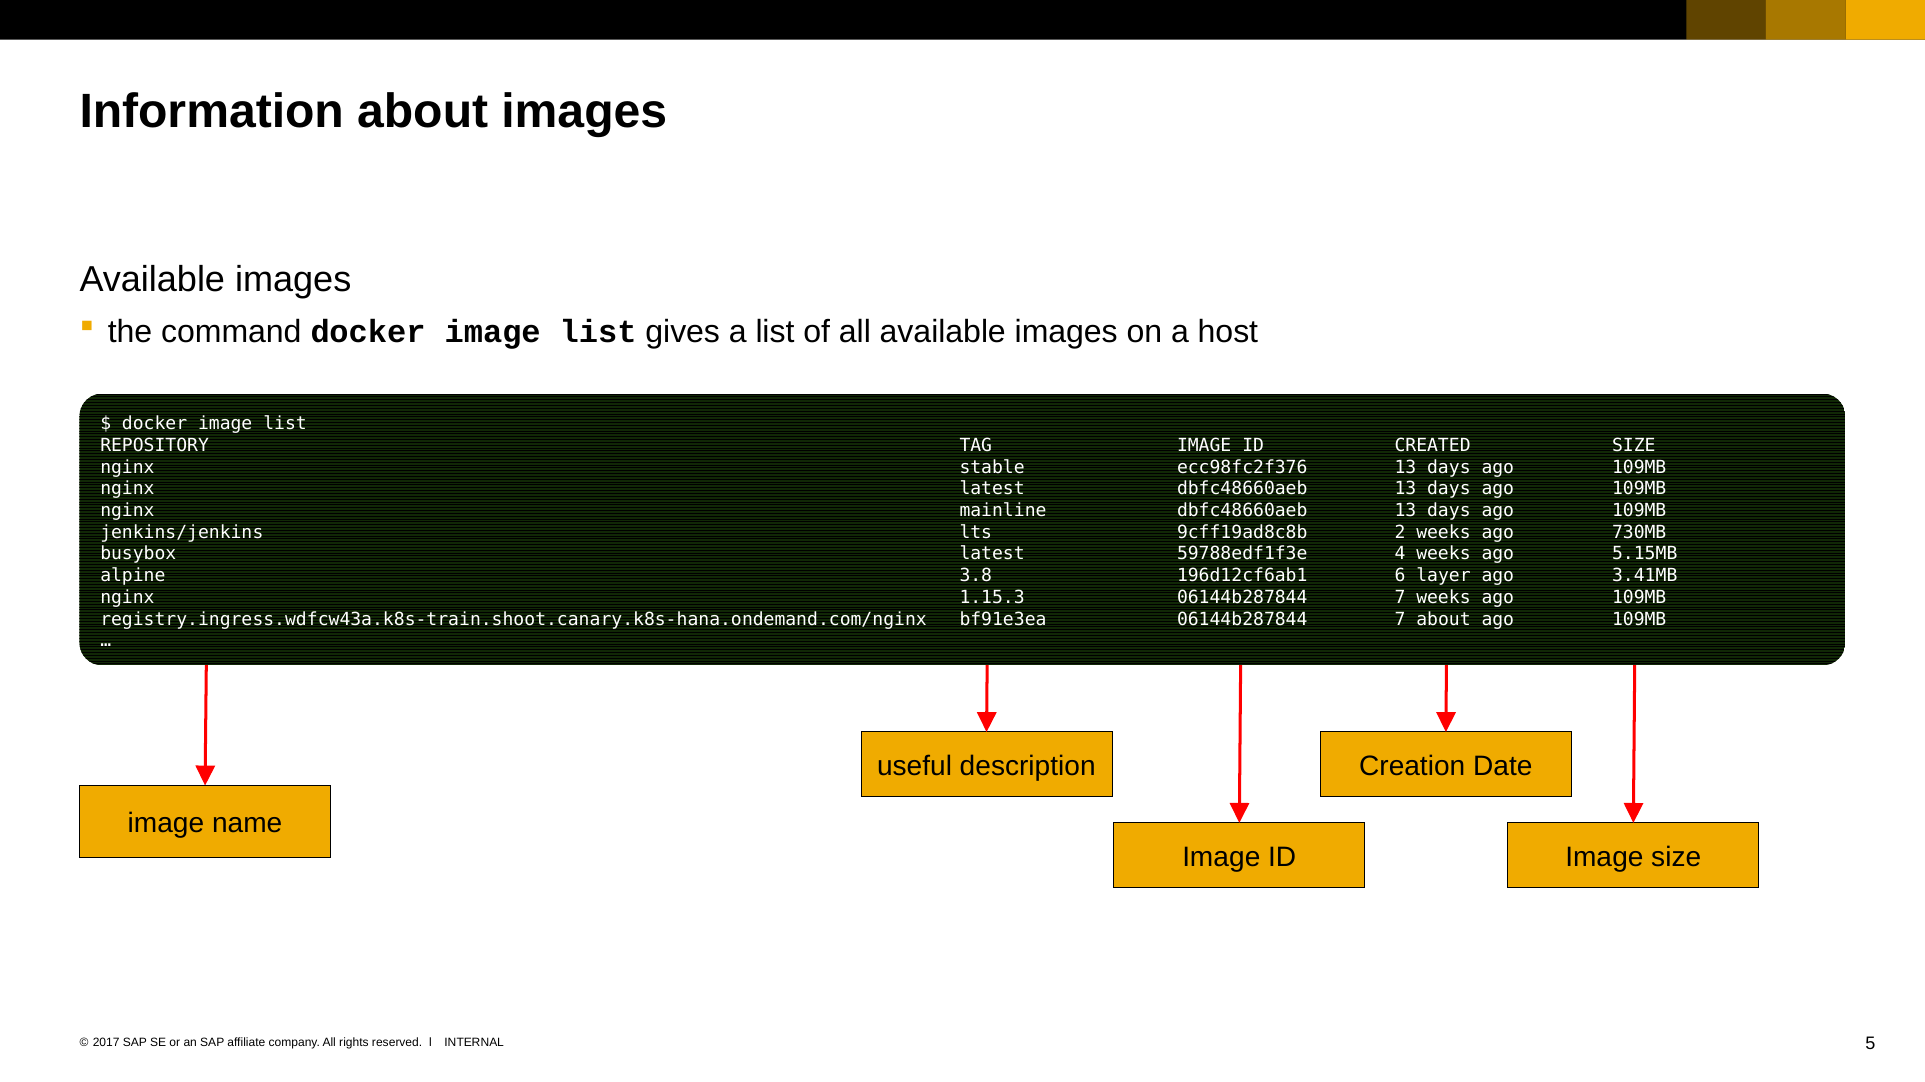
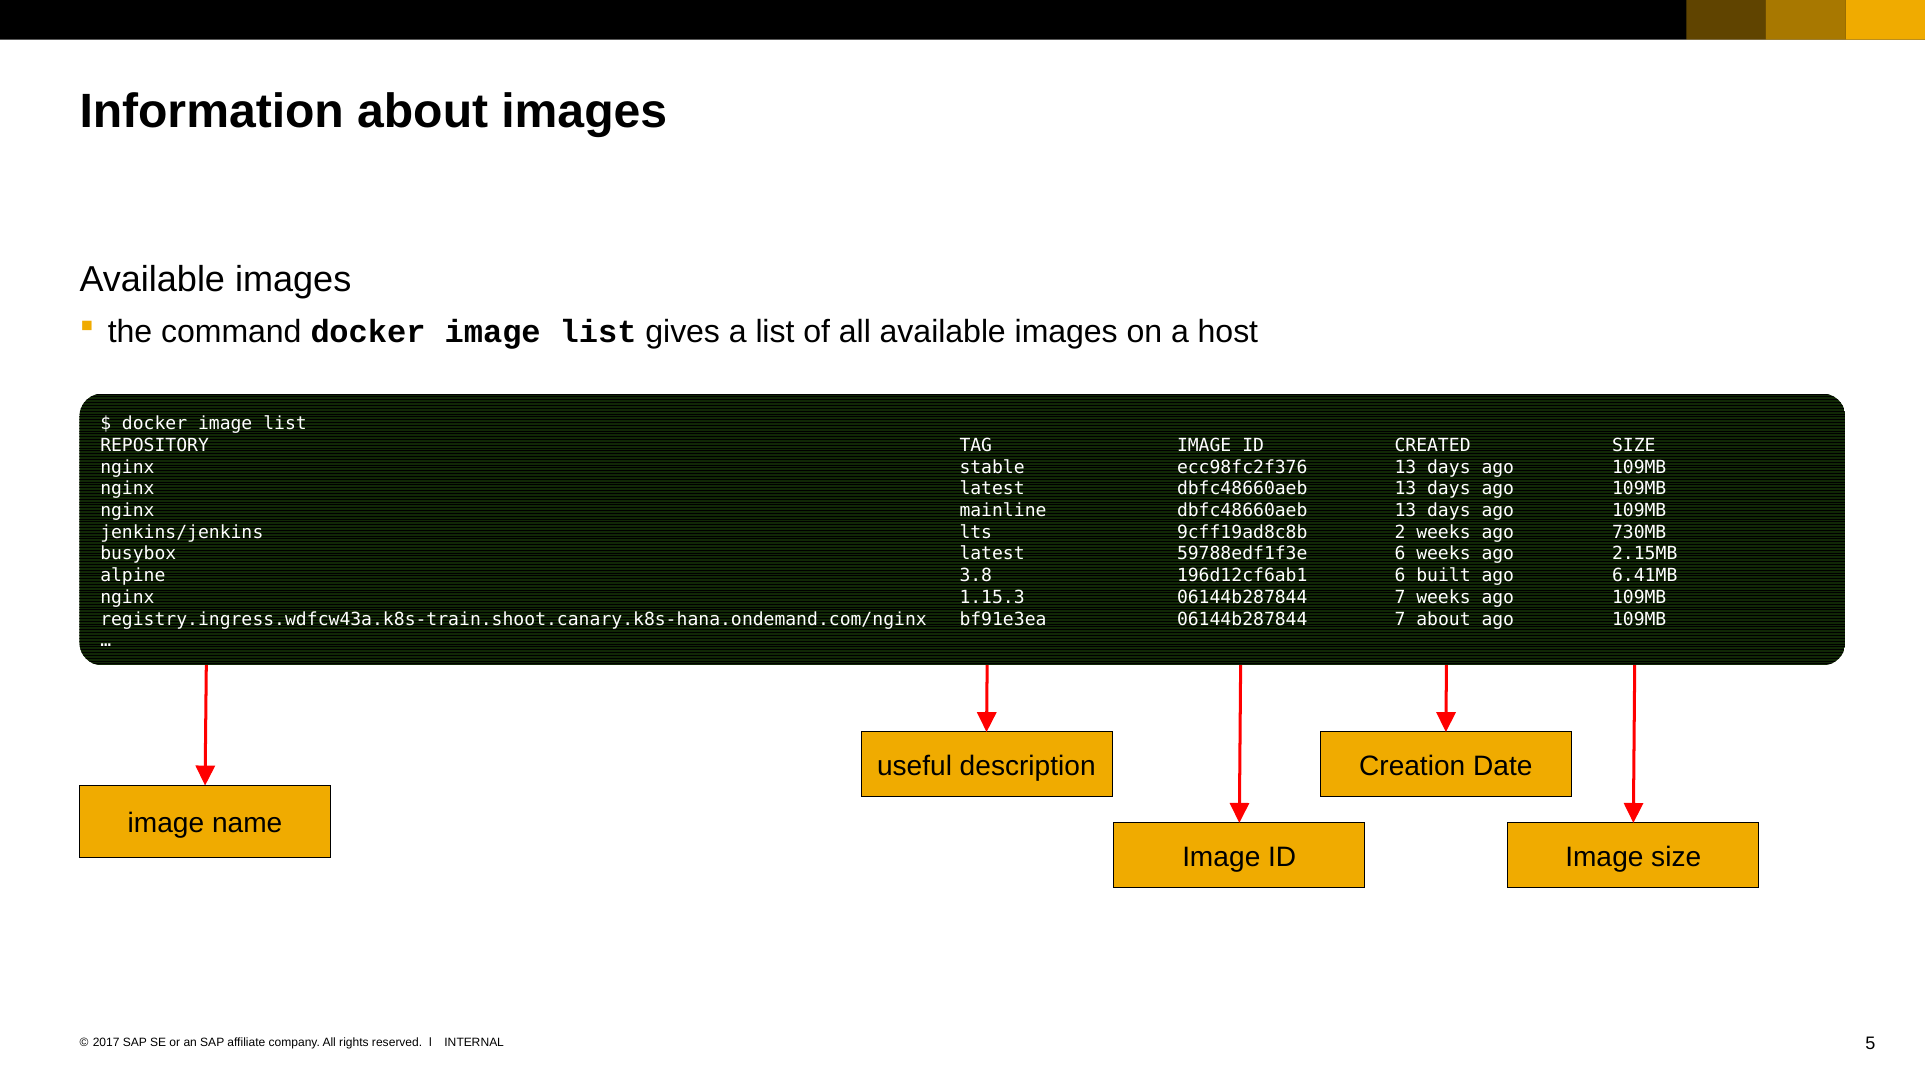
59788edf1f3e 4: 4 -> 6 (1400, 554)
5.15MB: 5.15MB -> 2.15MB (1645, 554)
layer: layer -> built (1444, 576)
3.41MB: 3.41MB -> 6.41MB (1645, 576)
